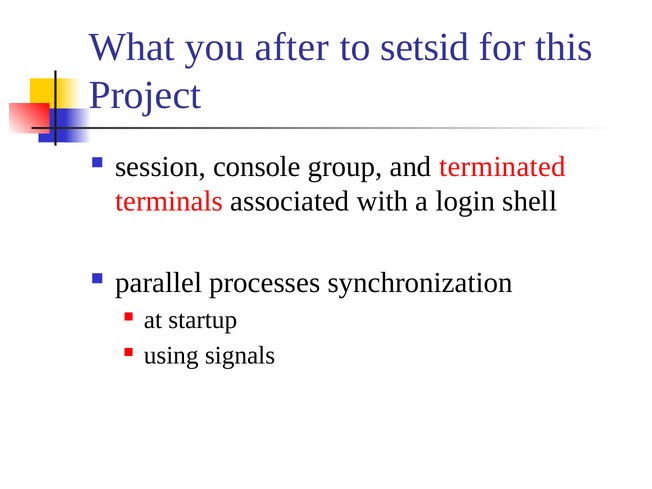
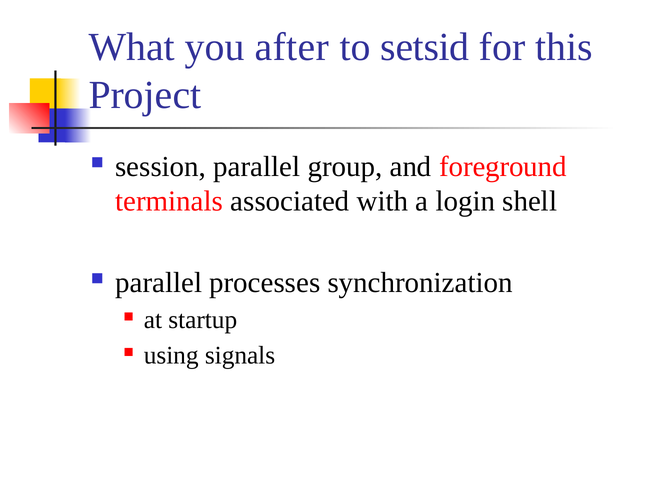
session console: console -> parallel (257, 167)
terminated: terminated -> foreground (503, 167)
